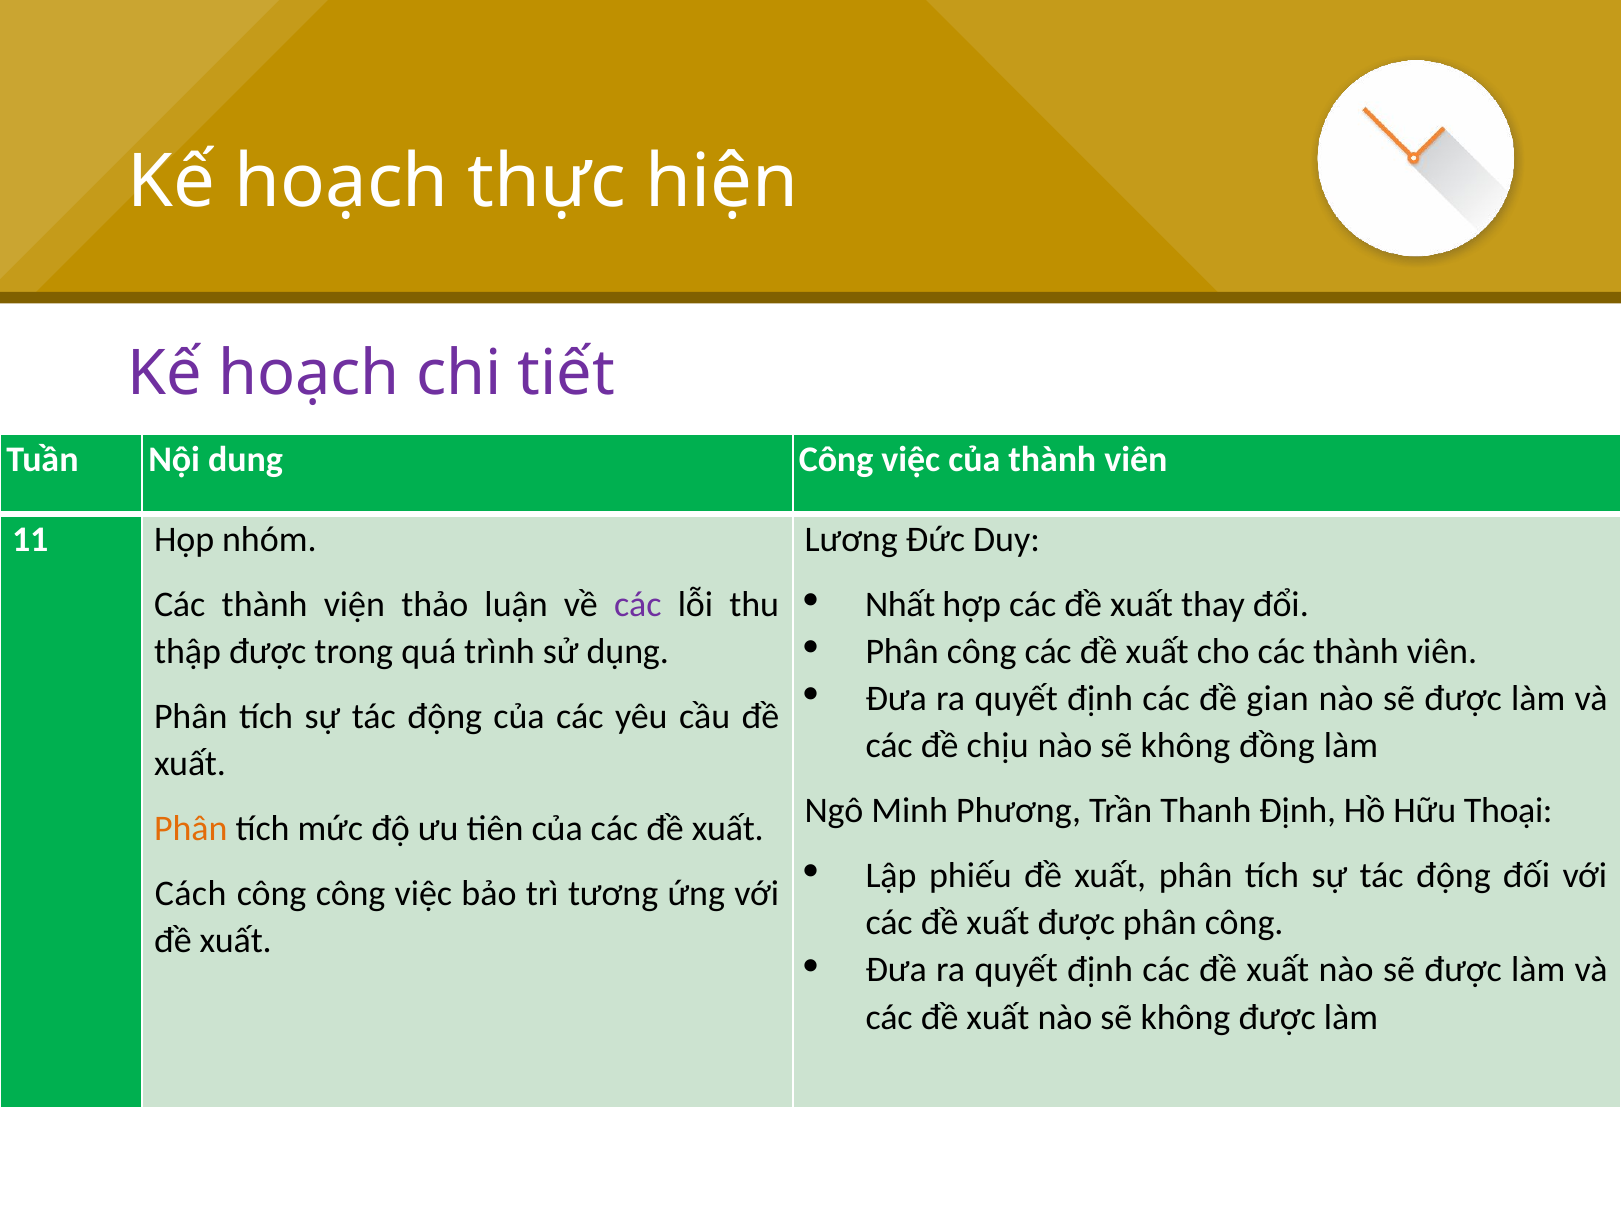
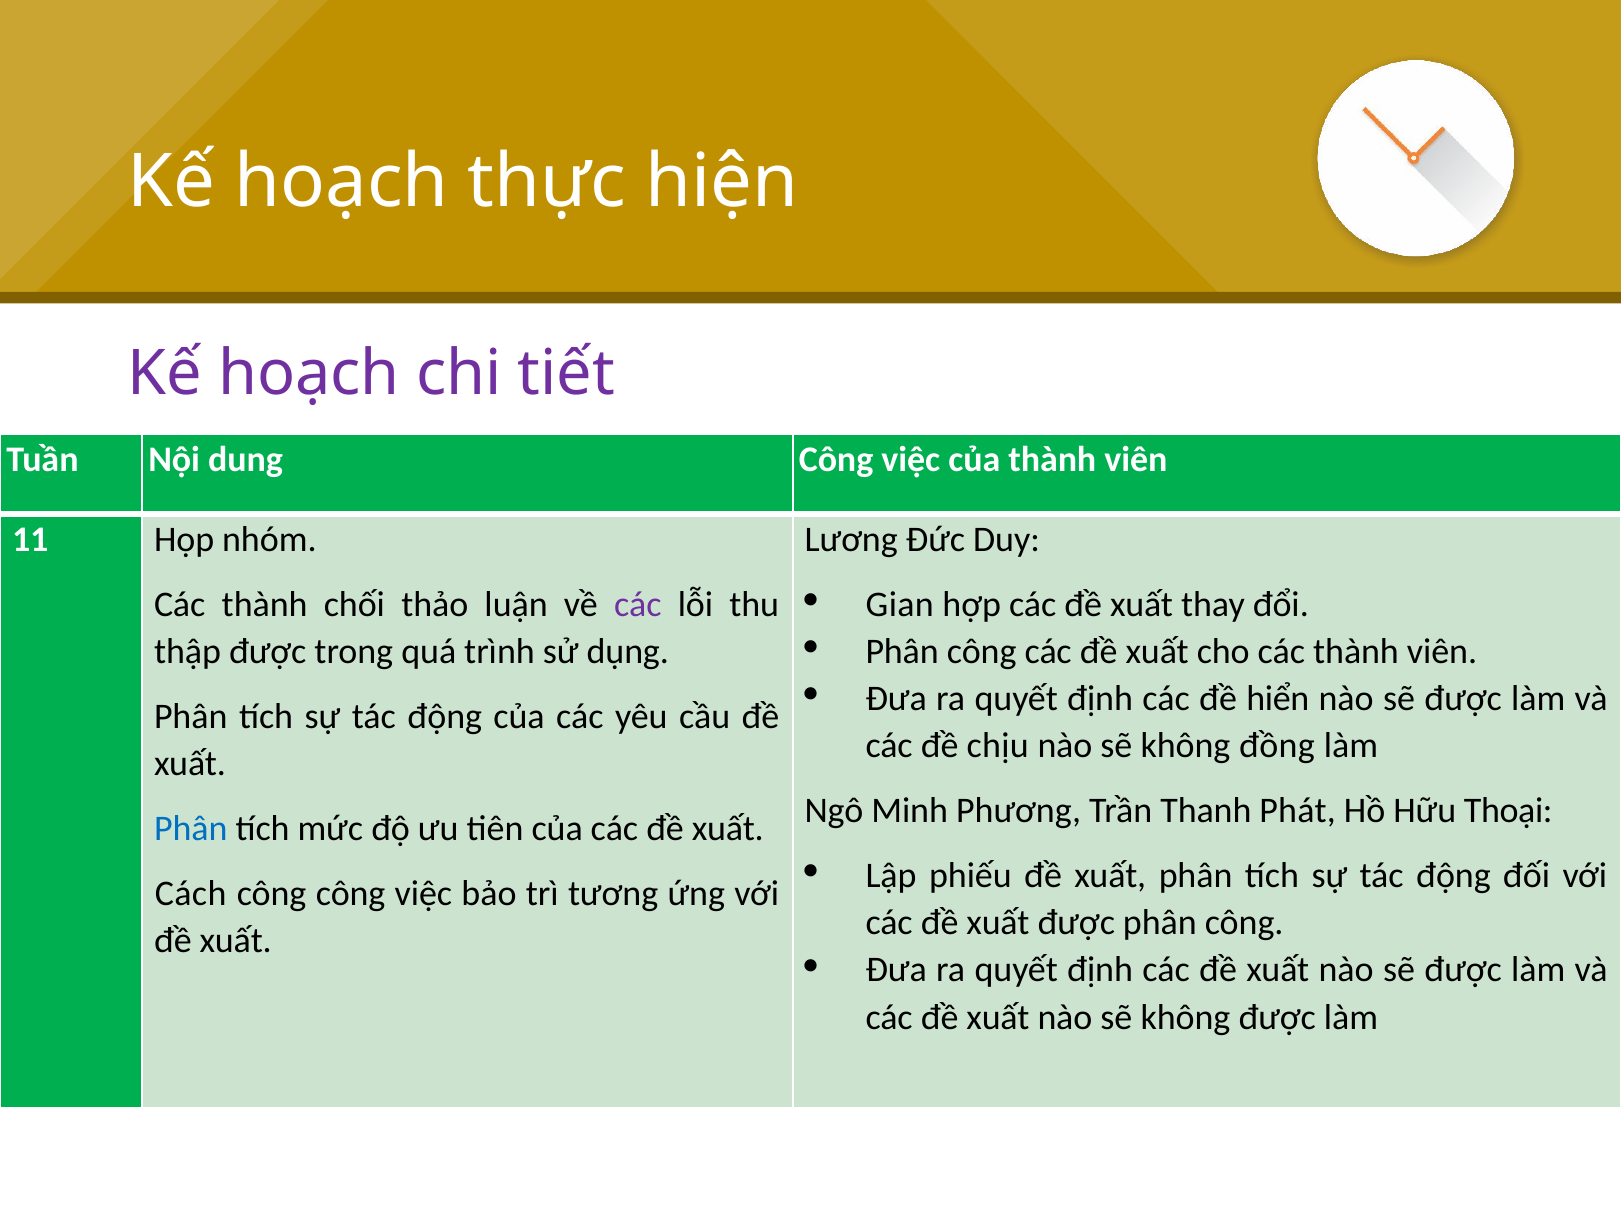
Nhất: Nhất -> Gian (900, 604)
viện: viện -> chối (354, 604)
gian: gian -> hiển (1278, 698)
Thanh Định: Định -> Phát (1298, 811)
Phân colour: orange -> blue (191, 829)
